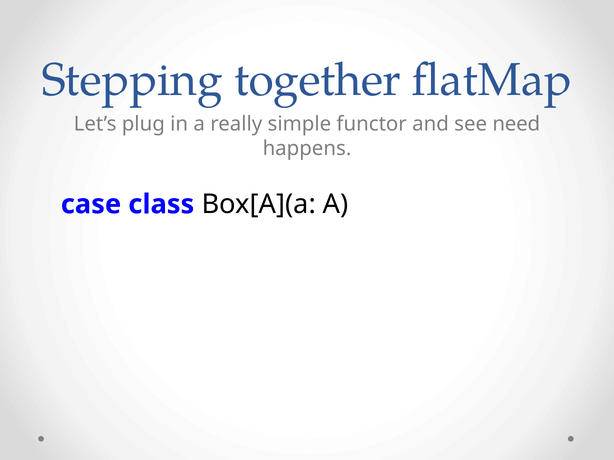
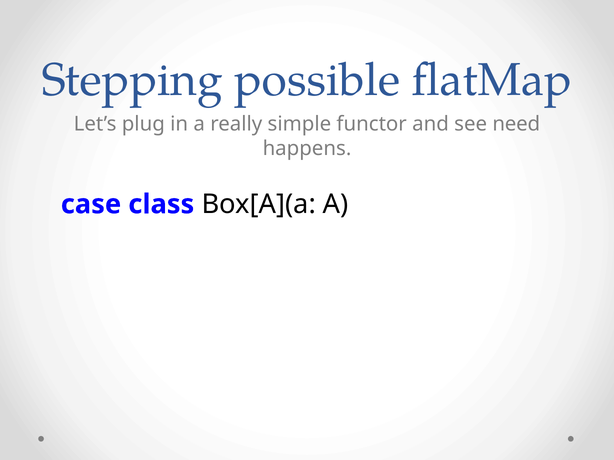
together: together -> possible (317, 80)
